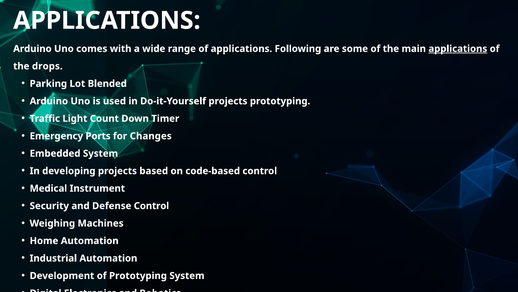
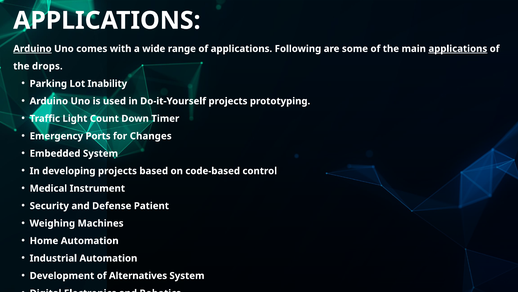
Arduino underline: none -> present (32, 49)
Blended: Blended -> Inability (107, 83)
Defense Control: Control -> Patient (151, 205)
of Prototyping: Prototyping -> Alternatives (138, 275)
